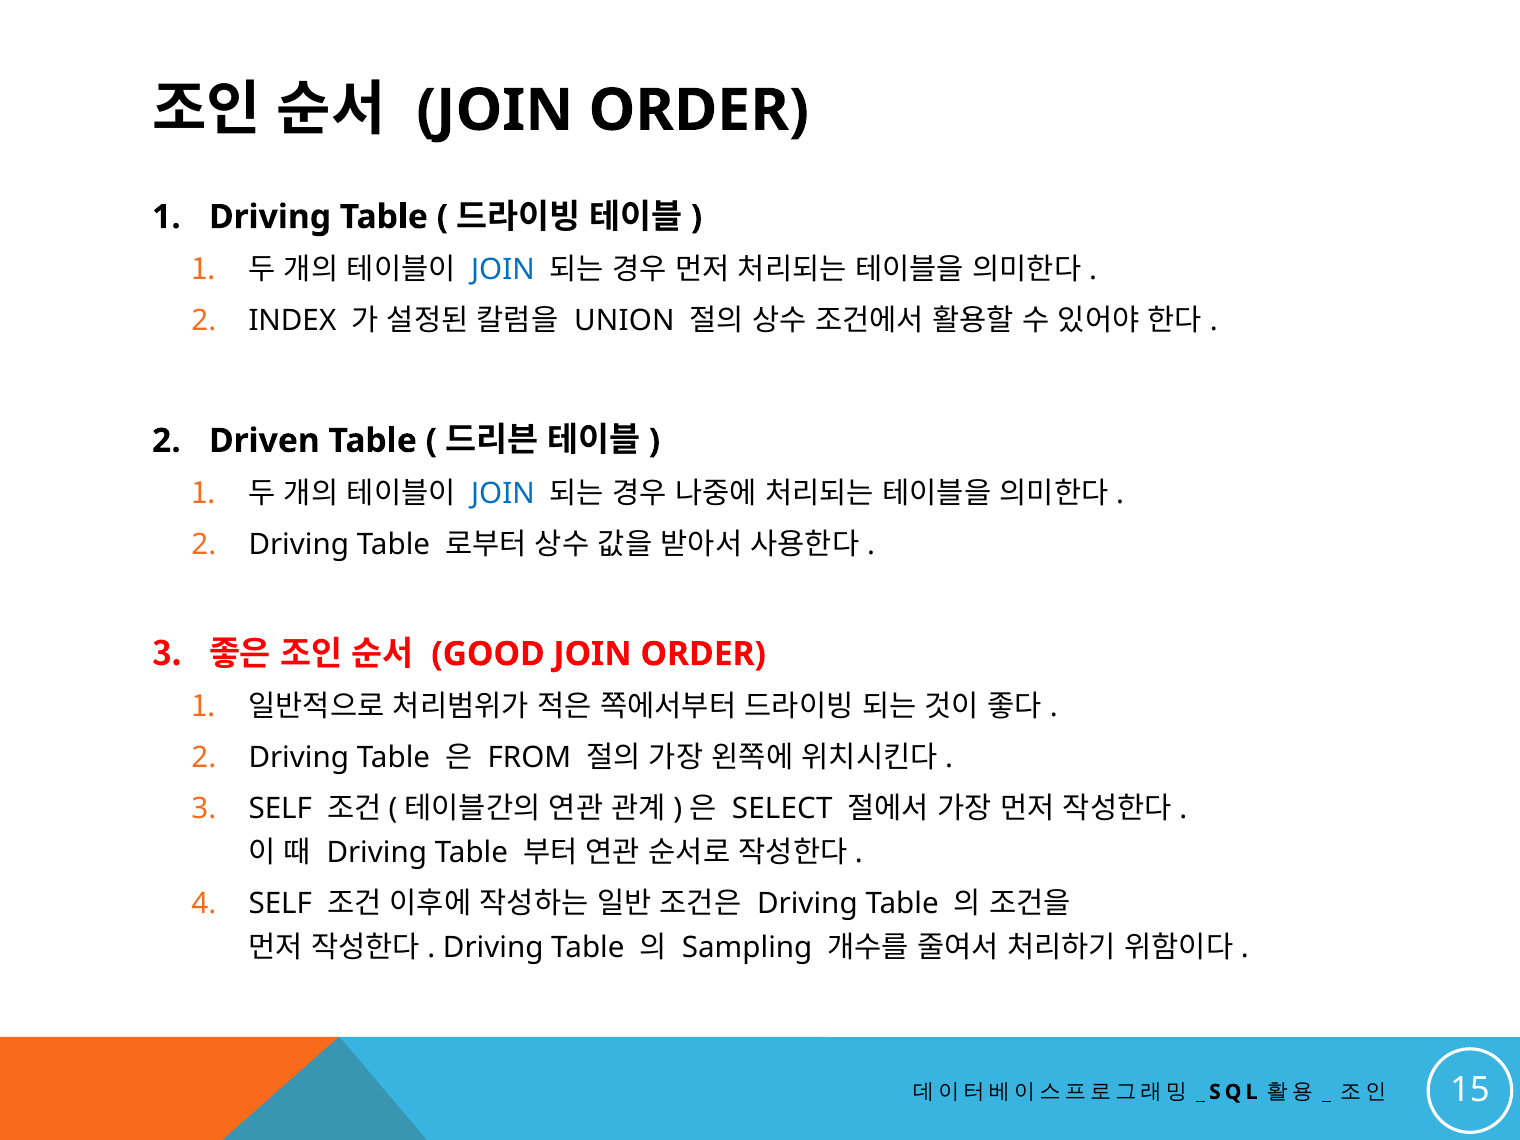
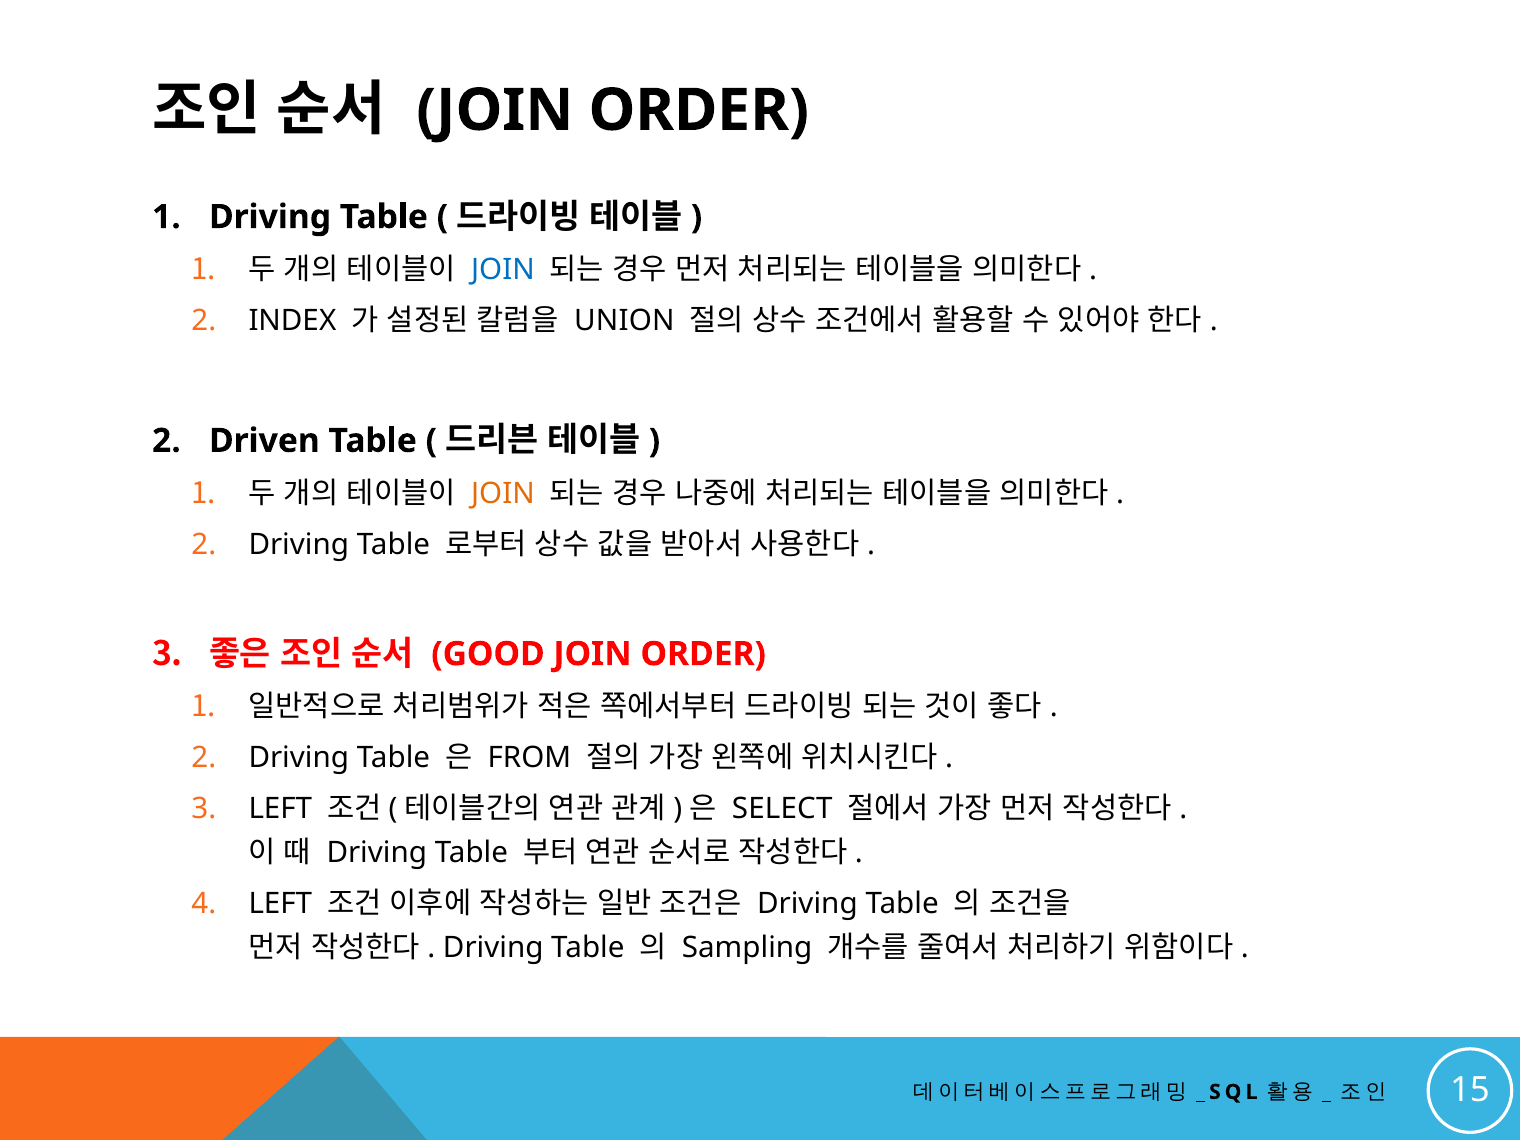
JOIN colour: blue -> orange (503, 494)
SELF: SELF -> LEFT (280, 808)
SELF: SELF -> LEFT (280, 903)
